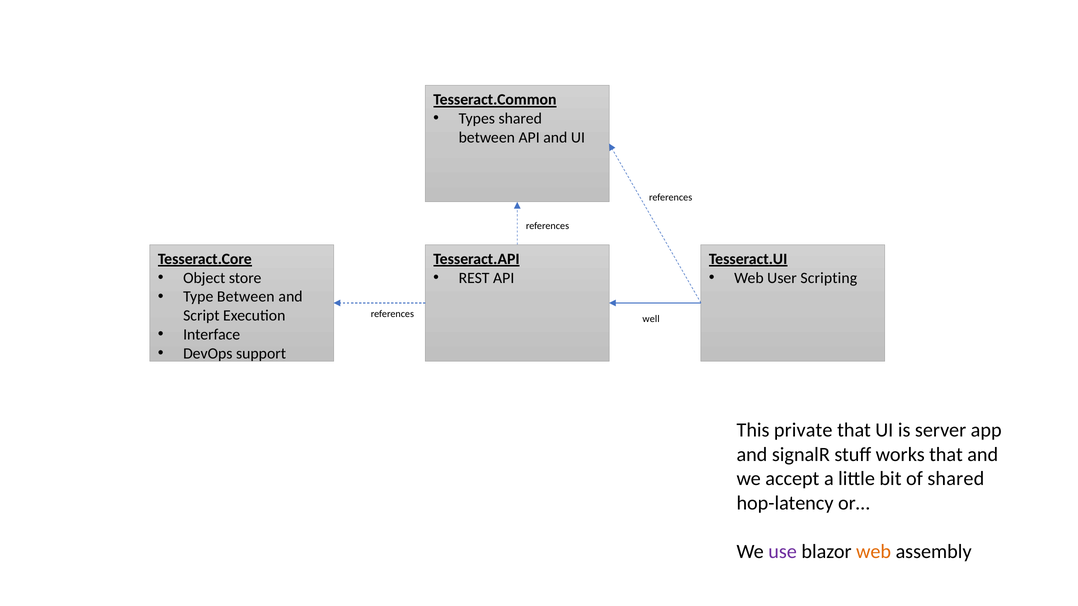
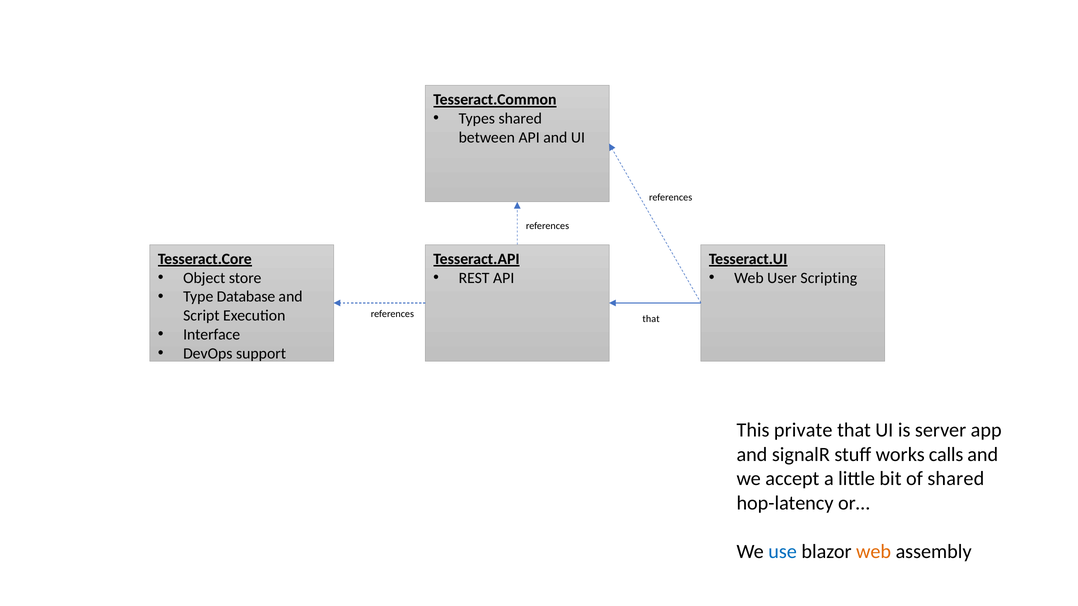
Type Between: Between -> Database (246, 297)
well: well -> that (651, 319)
works that: that -> calls (946, 455)
use colour: purple -> blue (783, 552)
